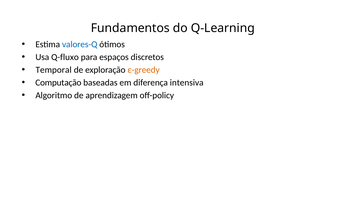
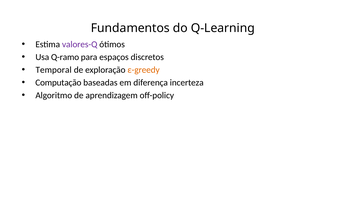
valores-Q colour: blue -> purple (80, 44)
Q-fluxo: Q-fluxo -> Q-ramo (65, 57)
intensiva: intensiva -> incerteza (187, 83)
